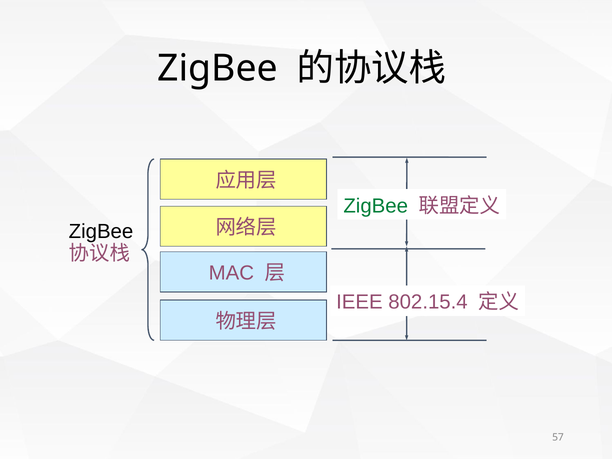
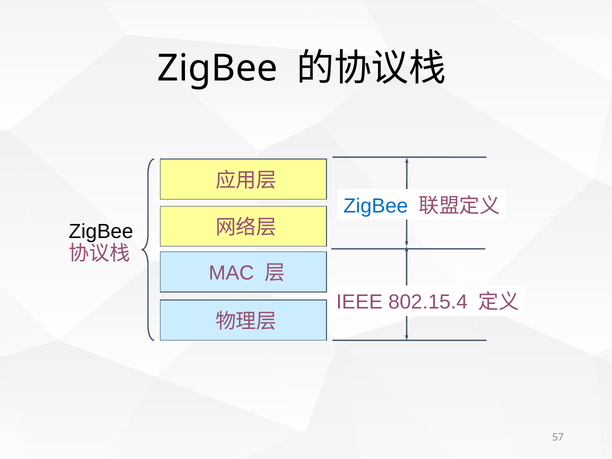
ZigBee colour: green -> blue (376, 206)
